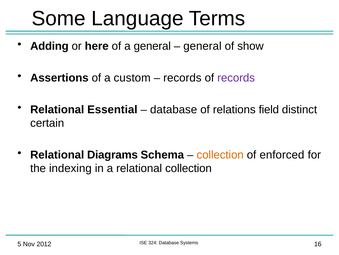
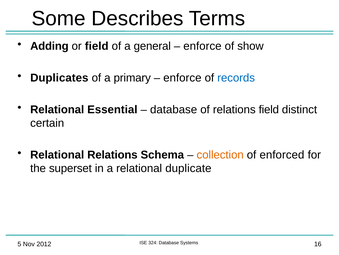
Language: Language -> Describes (138, 18)
or here: here -> field (97, 46)
general: general -> enforce (202, 46)
Assertions: Assertions -> Duplicates (59, 78)
custom: custom -> primary (132, 78)
records: records -> enforce (182, 78)
records colour: purple -> blue (236, 78)
Relational Diagrams: Diagrams -> Relations (112, 154)
indexing: indexing -> superset (70, 168)
relational collection: collection -> duplicate (188, 168)
